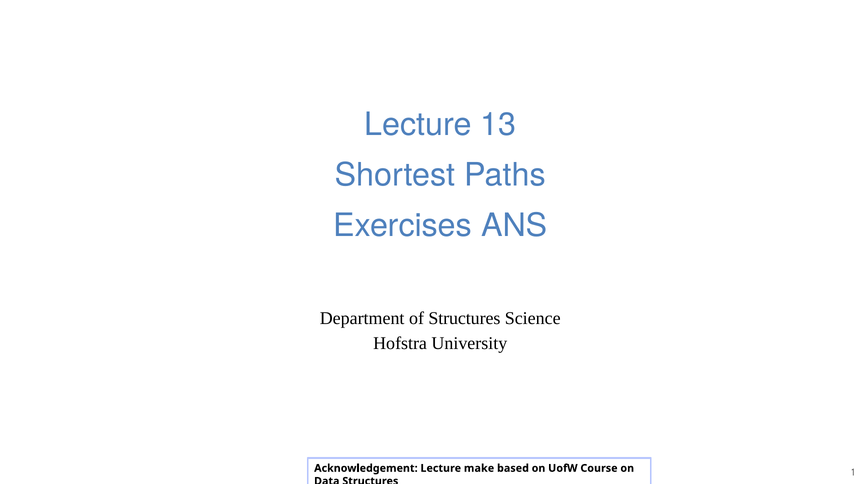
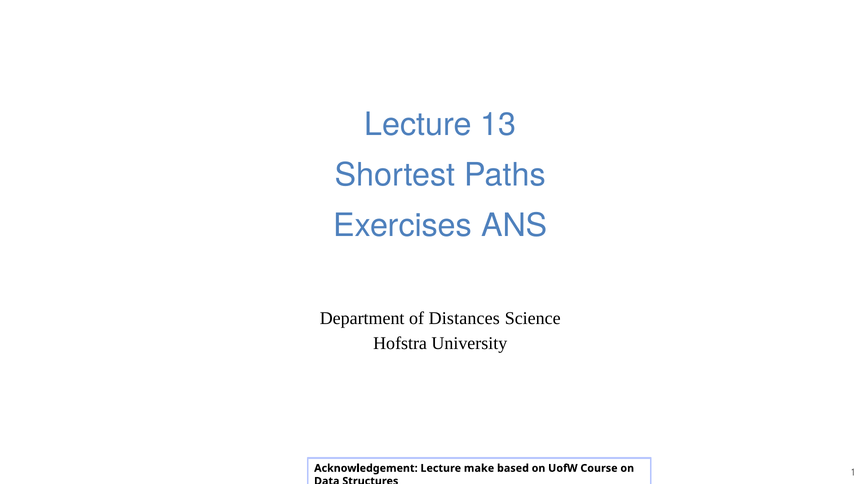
of Structures: Structures -> Distances (464, 318)
